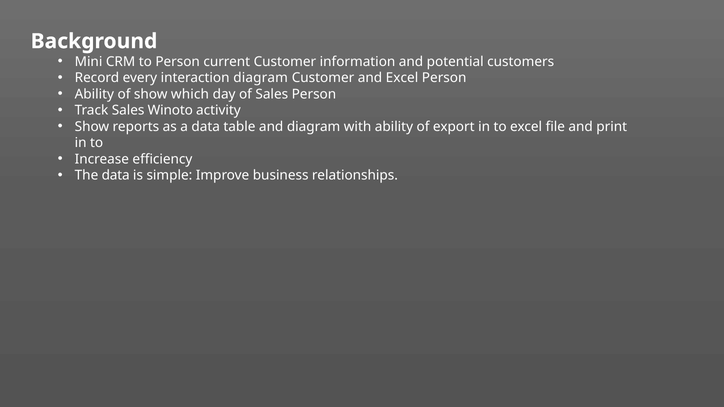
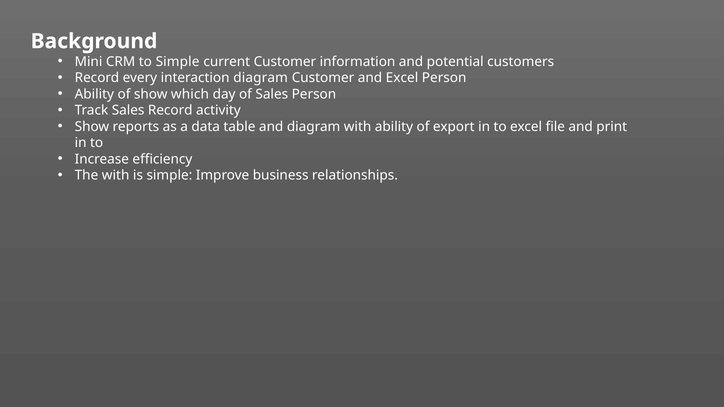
to Person: Person -> Simple (178, 62)
Sales Winoto: Winoto -> Record (170, 110)
The data: data -> with (116, 176)
